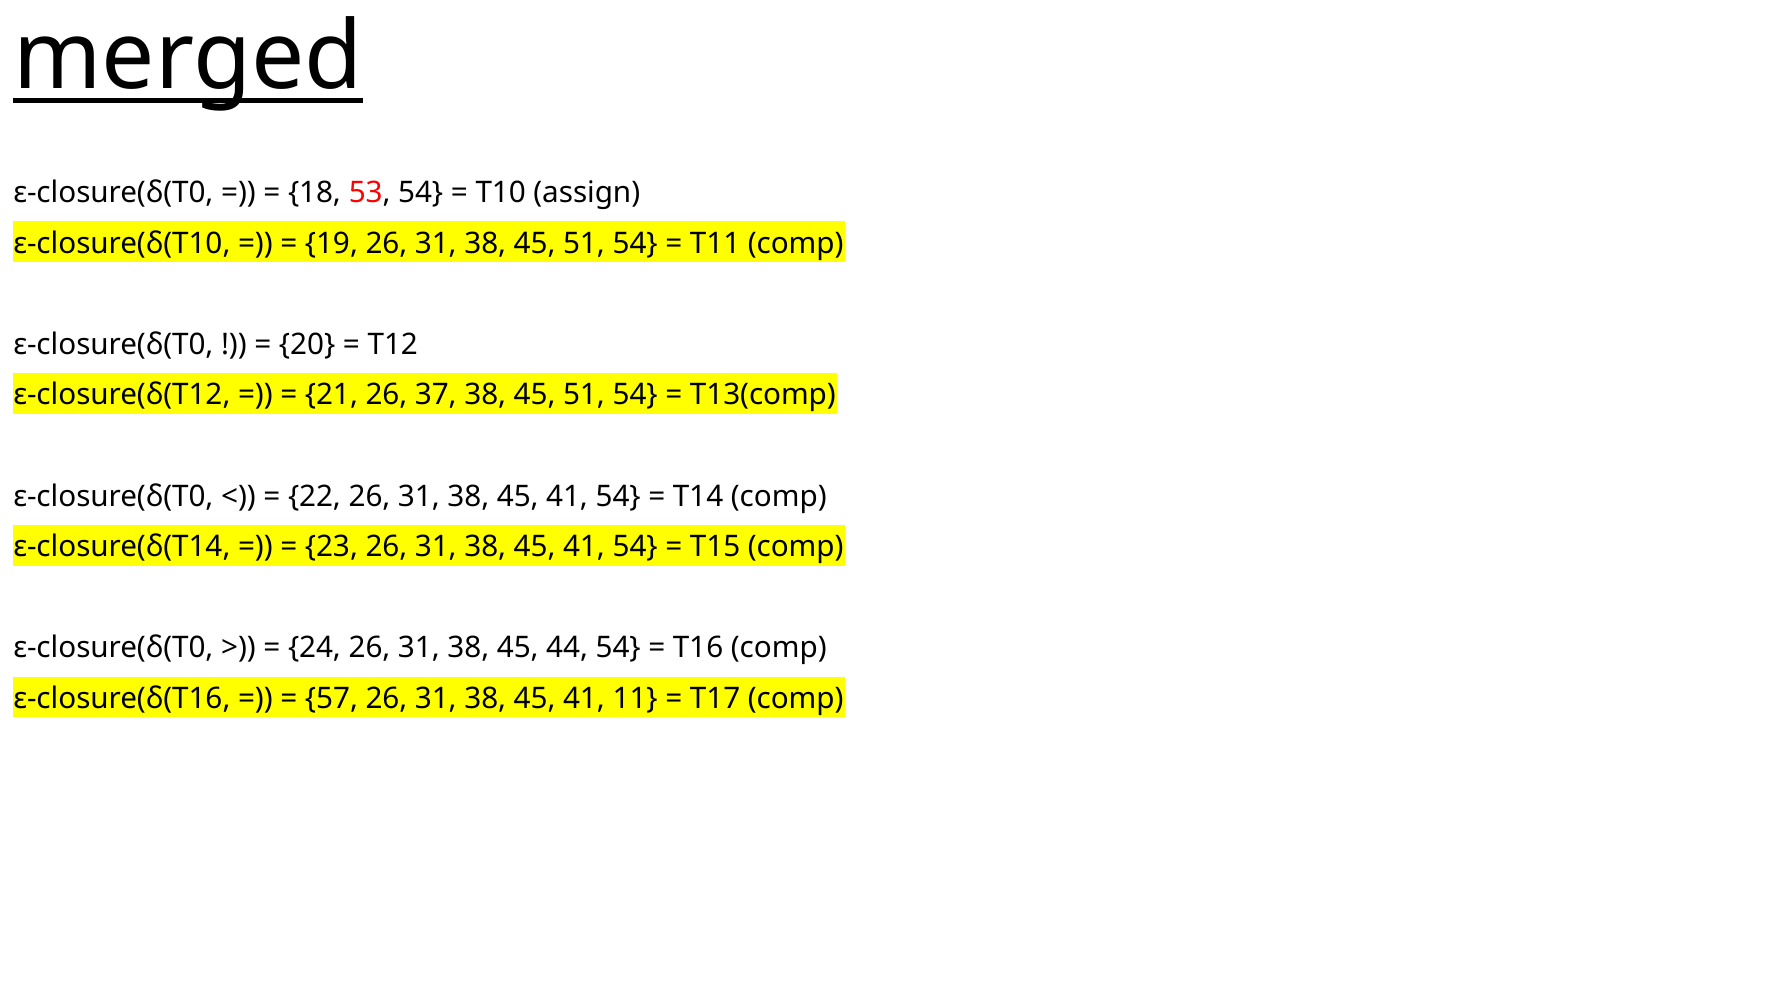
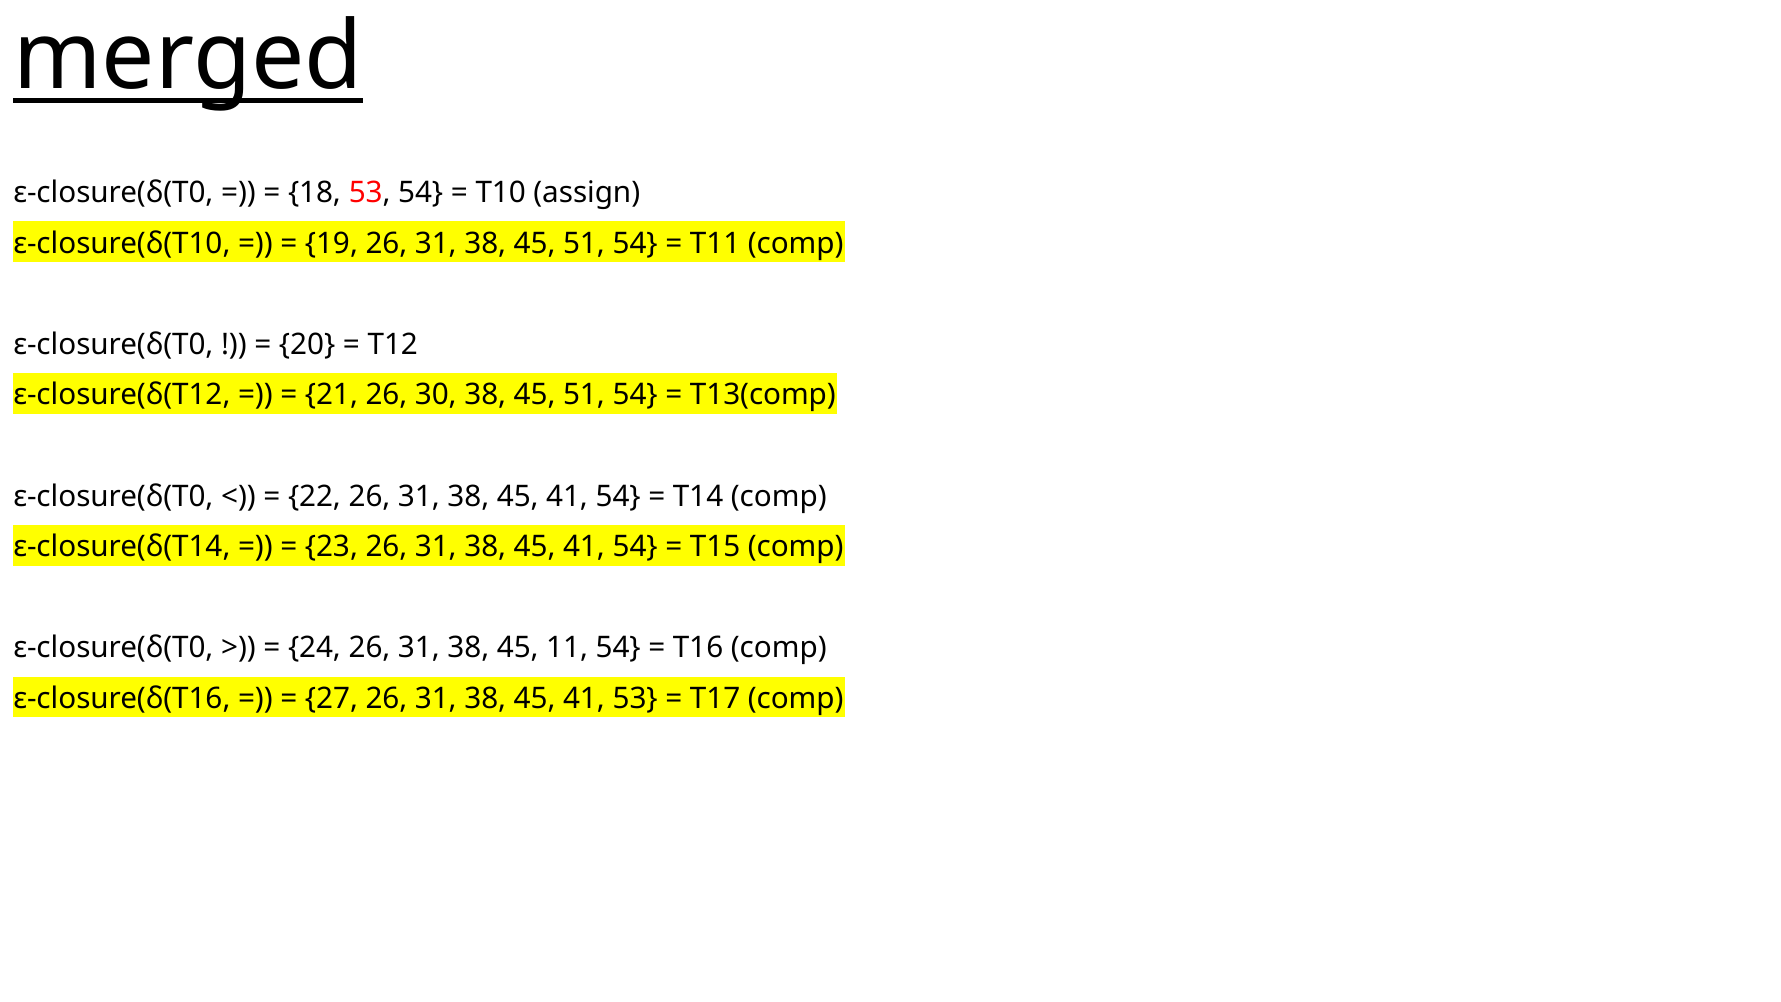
37: 37 -> 30 (436, 395)
44: 44 -> 11 (567, 648)
57: 57 -> 27 (331, 699)
41 11: 11 -> 53 (635, 699)
